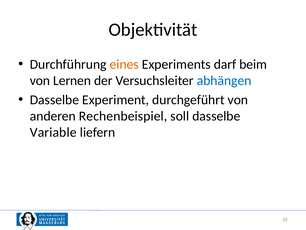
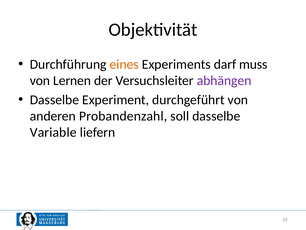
beim: beim -> muss (253, 64)
abhängen colour: blue -> purple (224, 81)
Rechenbeispiel: Rechenbeispiel -> Probandenzahl (123, 116)
